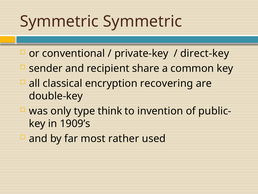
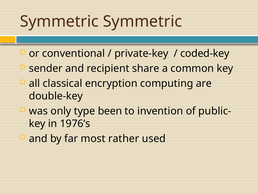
direct-key: direct-key -> coded-key (205, 53)
recovering: recovering -> computing (167, 83)
think: think -> been (110, 111)
1909’s: 1909’s -> 1976’s (75, 123)
